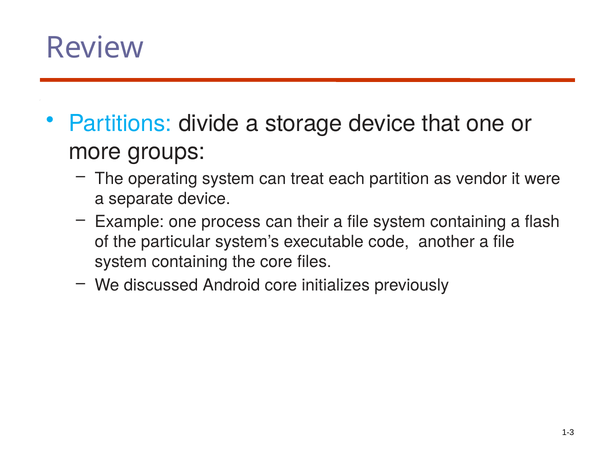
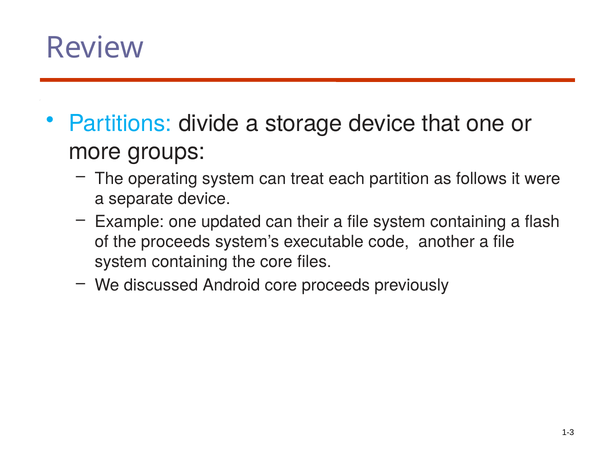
vendor: vendor -> follows (481, 179)
process: process -> updated (231, 222)
the particular: particular -> proceeds (176, 242)
core initializes: initializes -> proceeds (336, 285)
